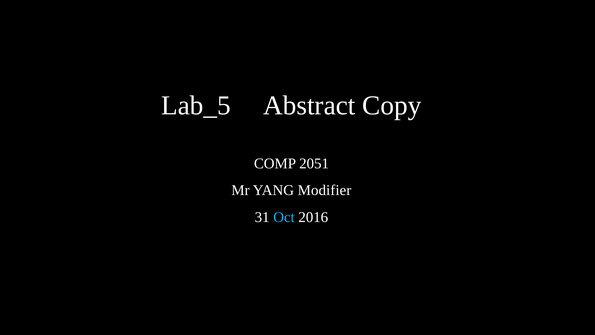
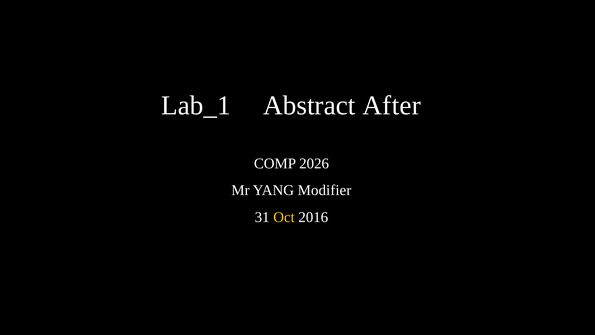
Lab_5: Lab_5 -> Lab_1 (196, 105)
Copy: Copy -> After (392, 105)
2051: 2051 -> 2026 (314, 163)
Oct colour: light blue -> yellow (284, 217)
